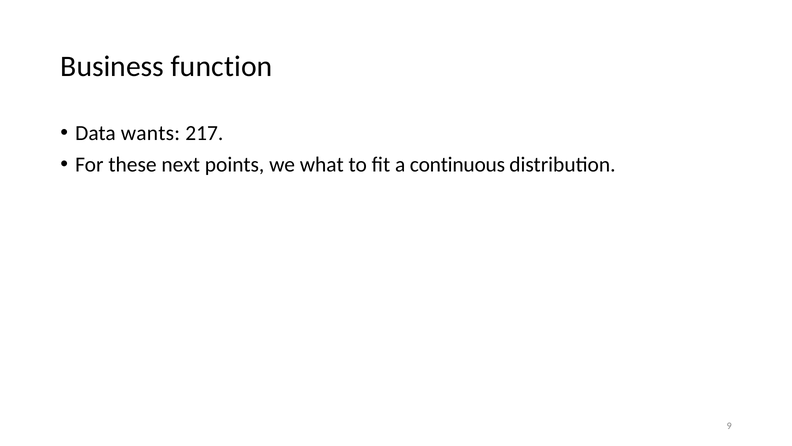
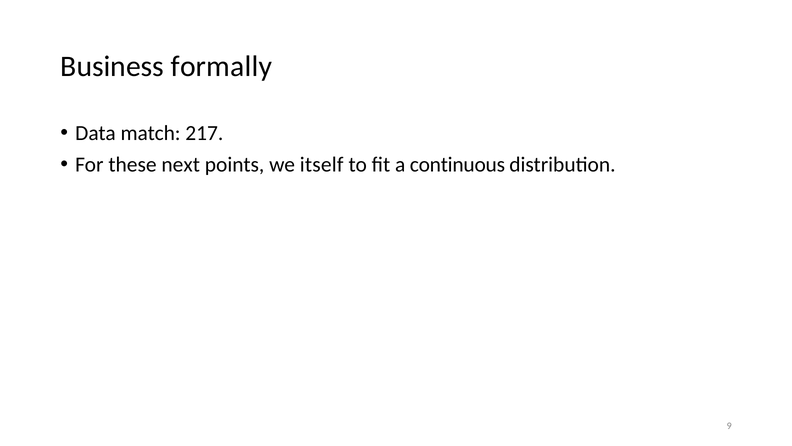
function: function -> formally (222, 67)
wants: wants -> match (151, 133)
what: what -> itself (322, 165)
